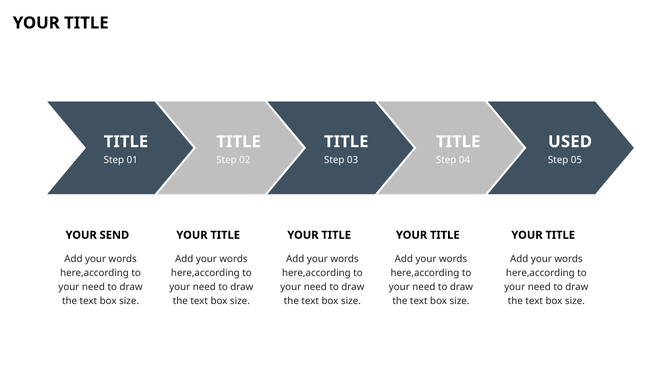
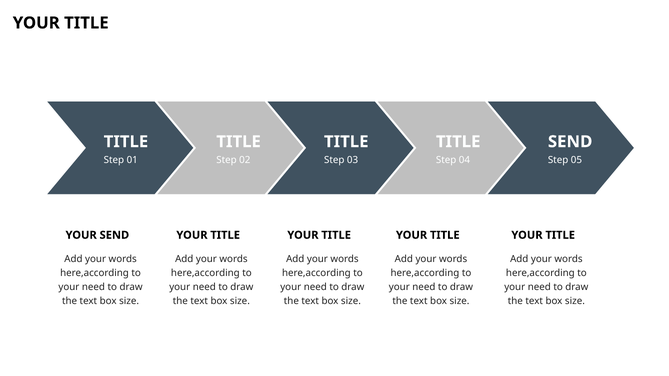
USED: USED -> SEND (570, 142)
